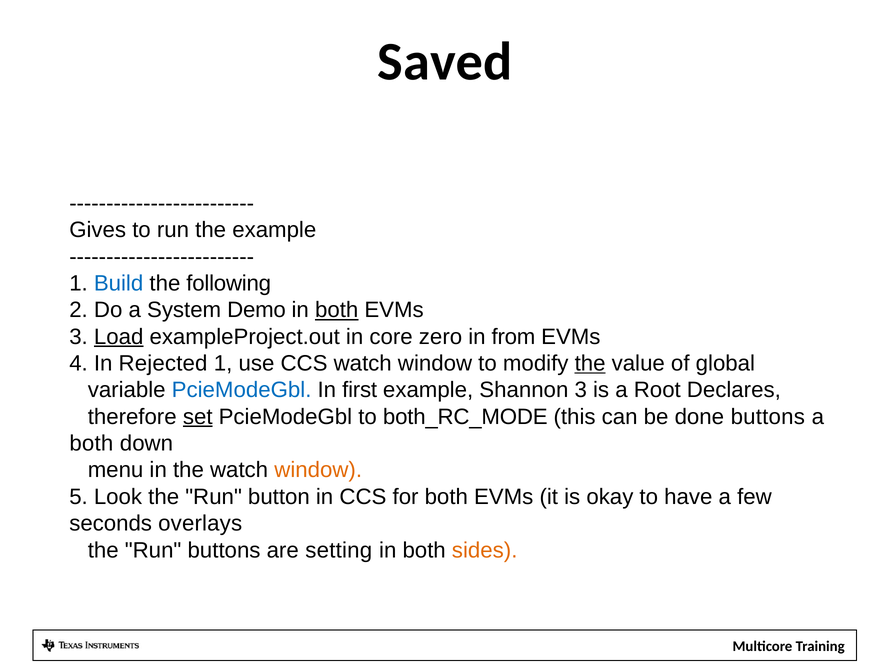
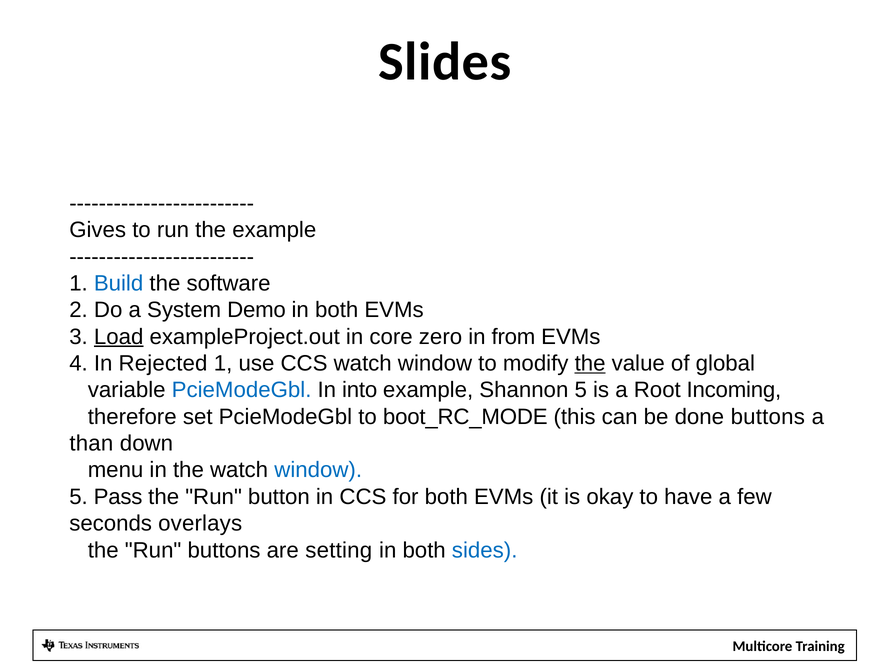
Saved: Saved -> Slides (445, 62)
following: following -> software (229, 284)
both underline: present -> none (337, 310)
first: first -> into (360, 390)
Shannon 3: 3 -> 5 (581, 390)
Declares: Declares -> Incoming (734, 390)
set underline: present -> none (198, 417)
both_RC_MODE: both_RC_MODE -> boot_RC_MODE (465, 417)
both: both -> than (91, 444)
window colour: orange -> blue (318, 470)
Look: Look -> Pass (118, 497)
sides colour: orange -> blue (485, 551)
